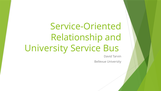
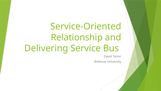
University: University -> Delivering (46, 48)
